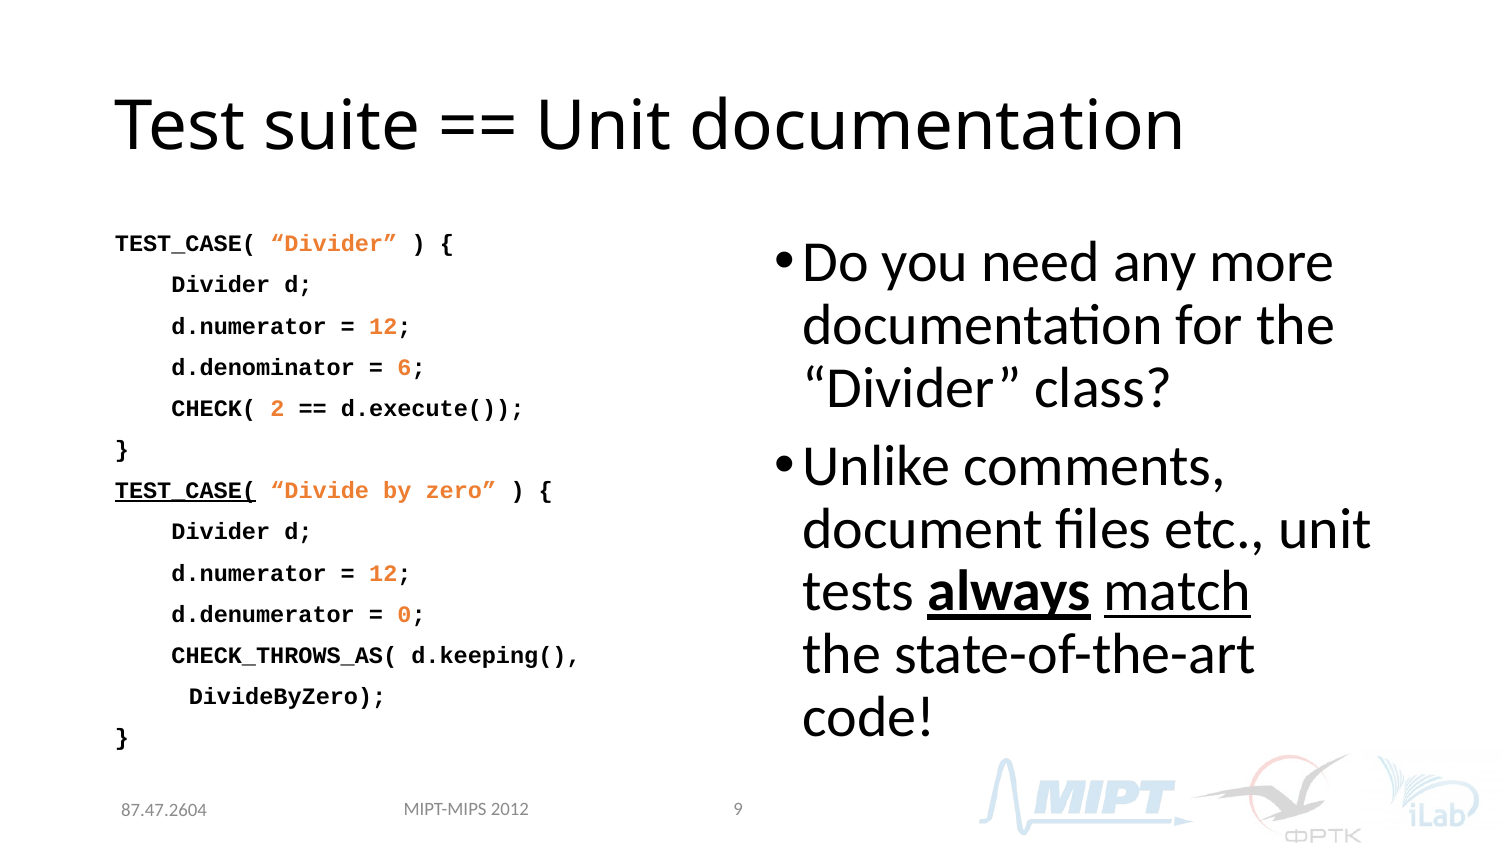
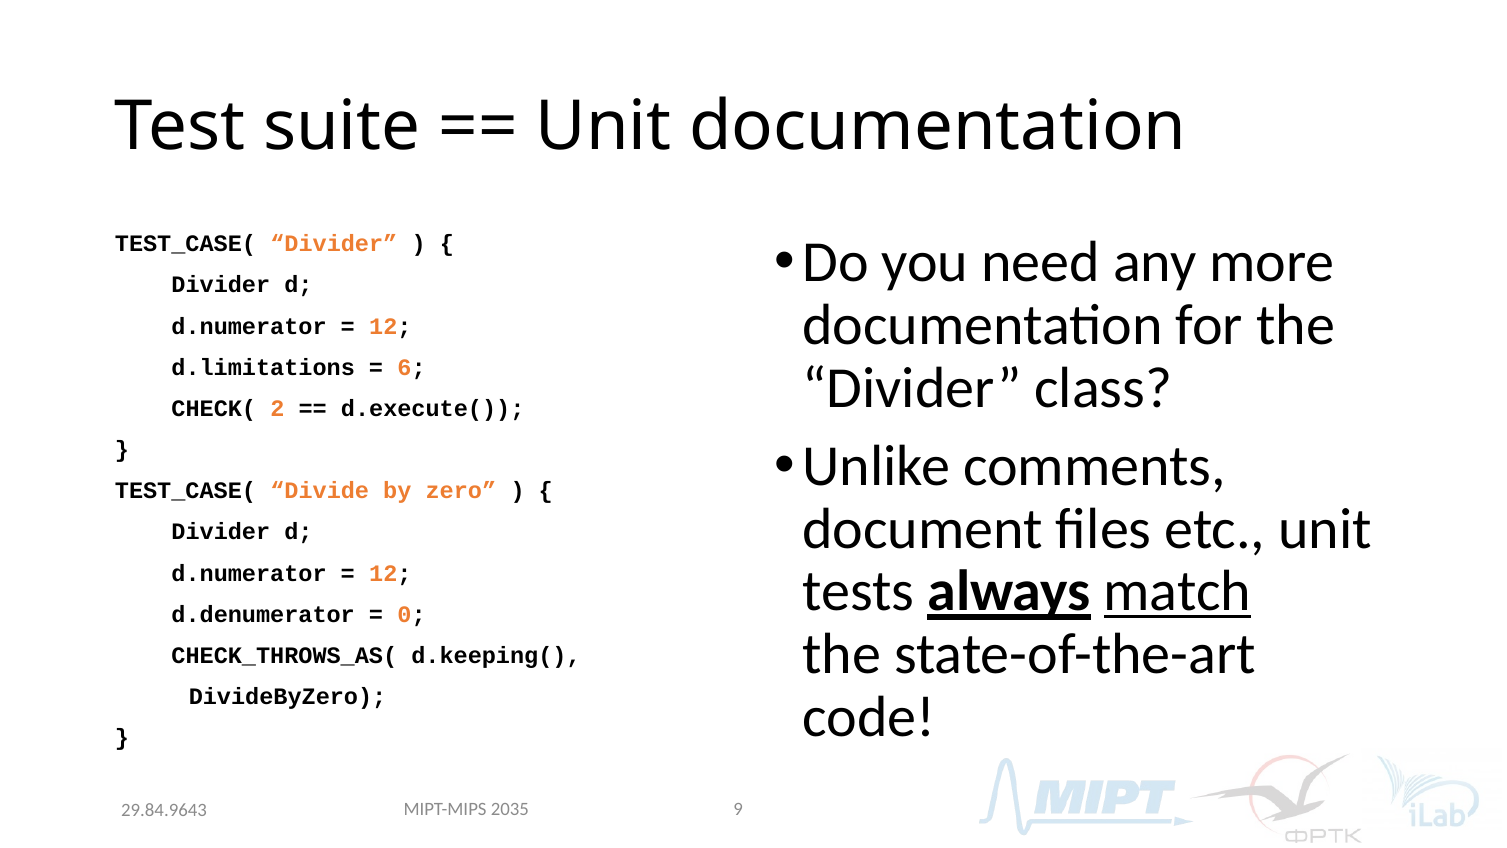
d.denominator: d.denominator -> d.limitations (263, 367)
TEST_CASE( underline: present -> none (185, 491)
2012: 2012 -> 2035 (510, 809)
87.47.2604: 87.47.2604 -> 29.84.9643 (164, 810)
